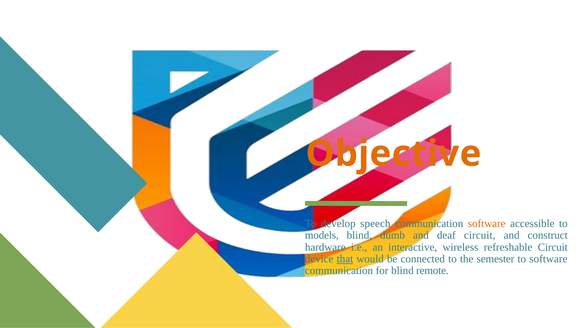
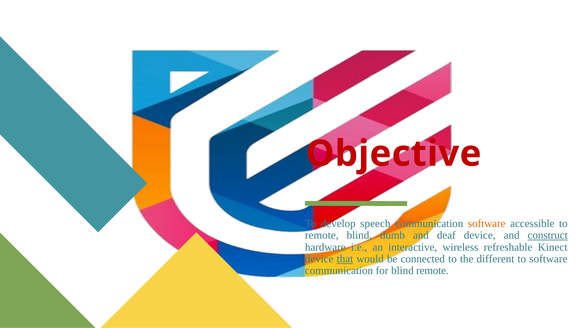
Objective colour: orange -> red (394, 154)
models: models -> remote (322, 236)
deaf circuit: circuit -> device (480, 236)
construct underline: none -> present (548, 236)
refreshable Circuit: Circuit -> Kinect (553, 247)
semester: semester -> different (495, 259)
